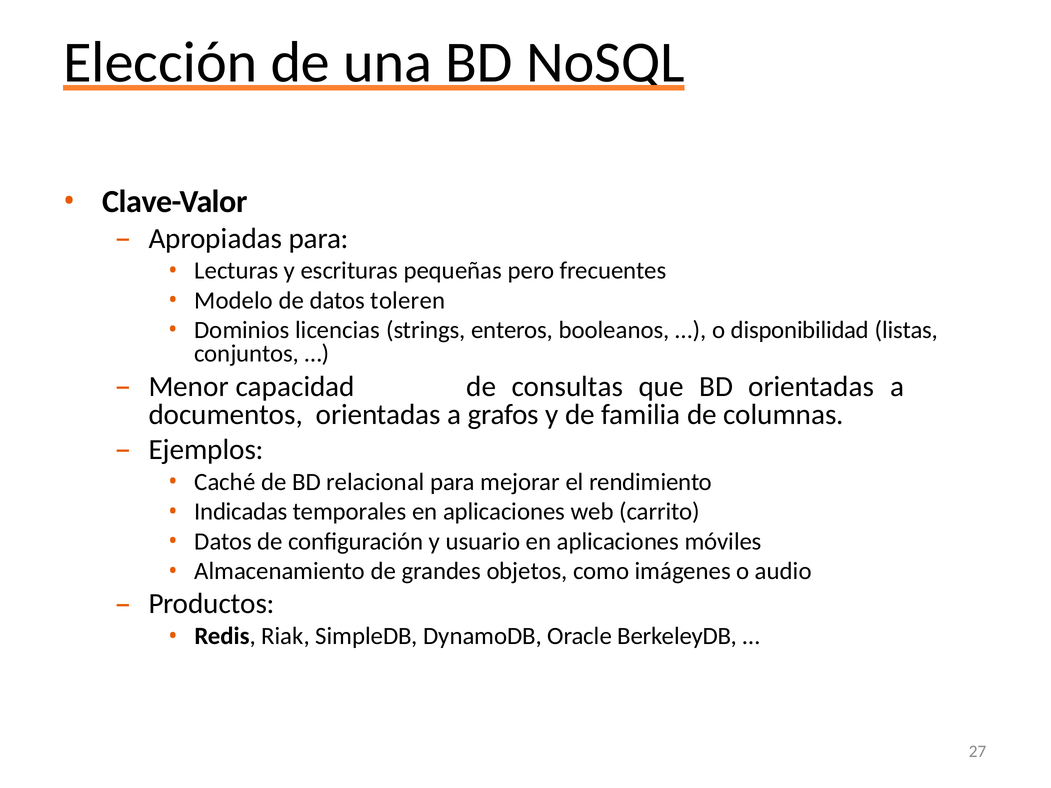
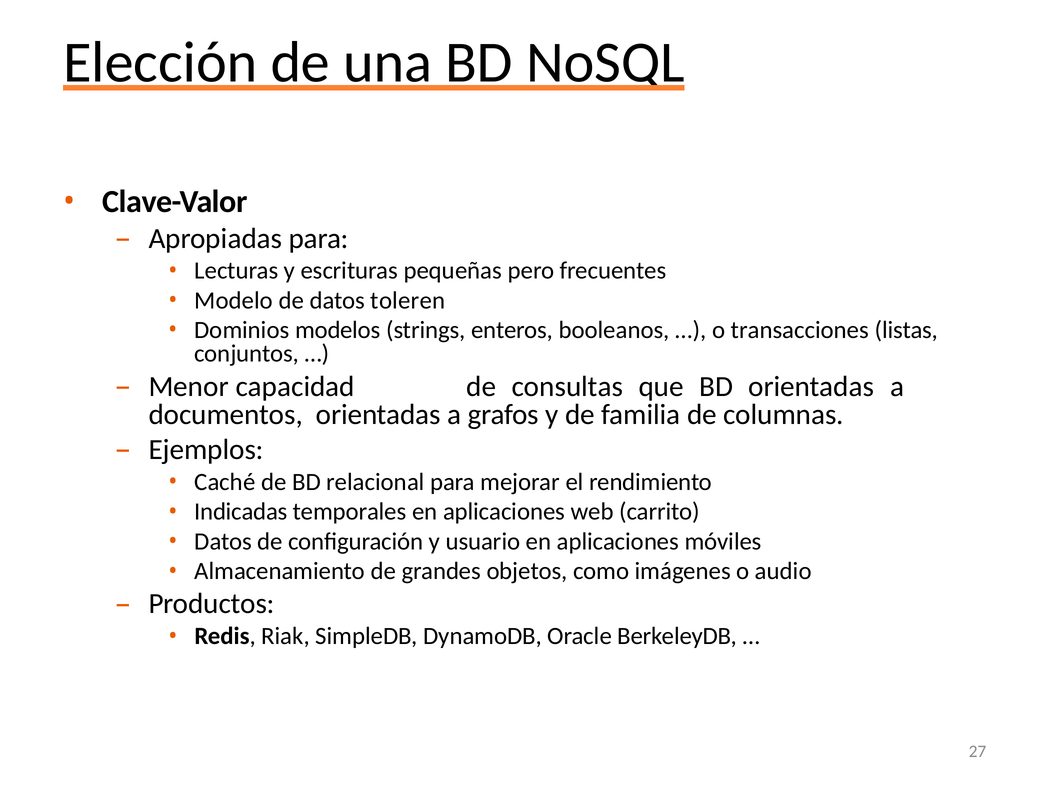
licencias: licencias -> modelos (338, 330)
disponibilidad: disponibilidad -> transacciones (800, 330)
